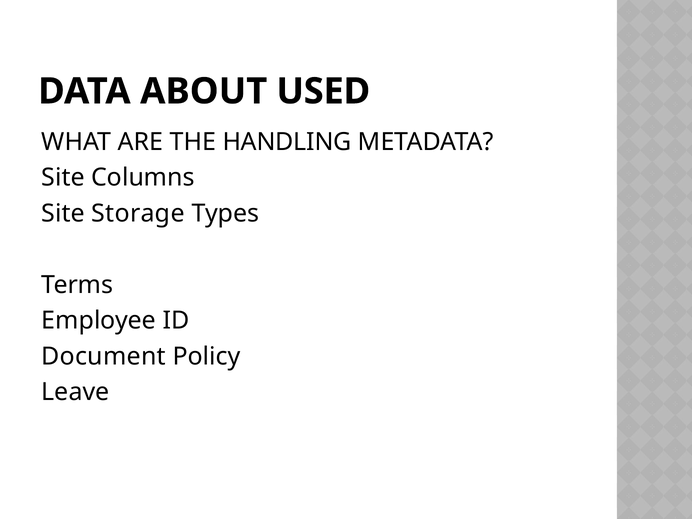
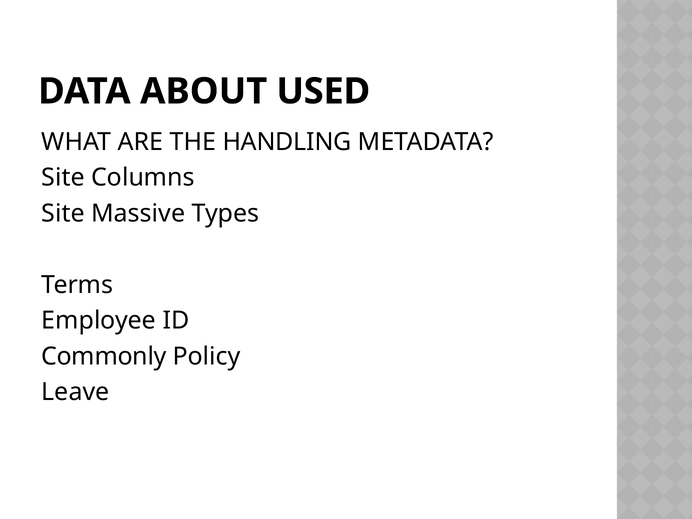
Storage: Storage -> Massive (138, 213)
Document: Document -> Commonly (104, 356)
